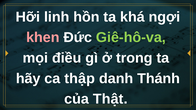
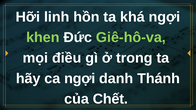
khen colour: pink -> light green (43, 38)
ca thập: thập -> ngợi (80, 79)
Thật: Thật -> Chết (110, 99)
